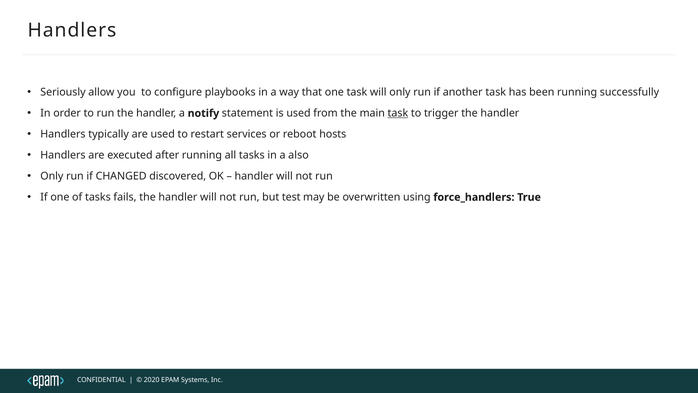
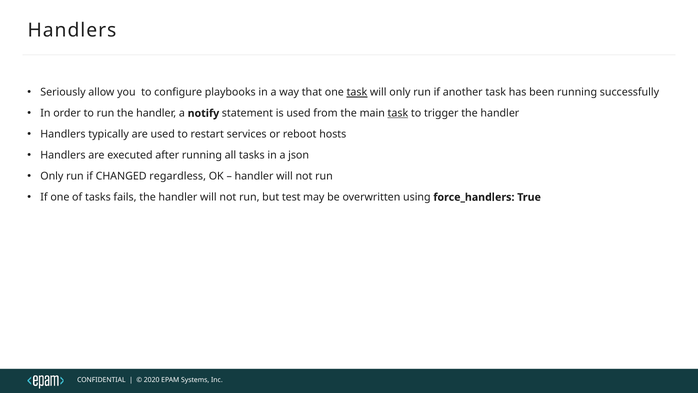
task underline: none -> present (357, 92)
also: also -> json (299, 155)
discovered: discovered -> regardless (178, 176)
